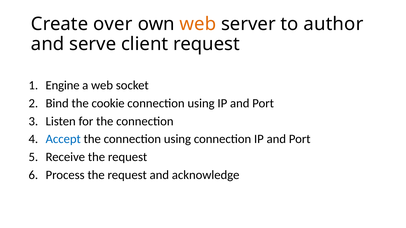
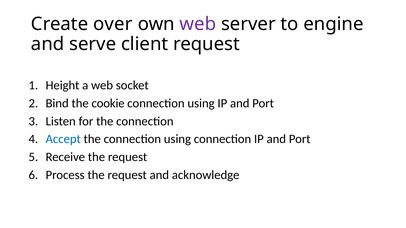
web colour: orange -> purple (198, 24)
author: author -> engine (333, 24)
Engine: Engine -> Height (63, 86)
